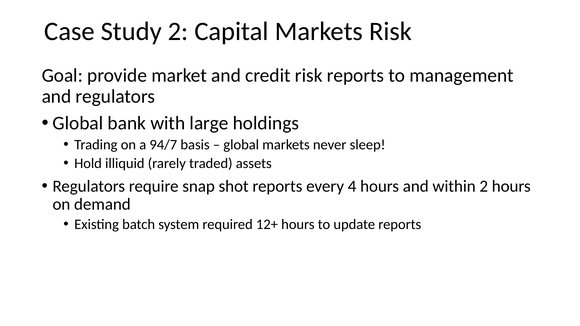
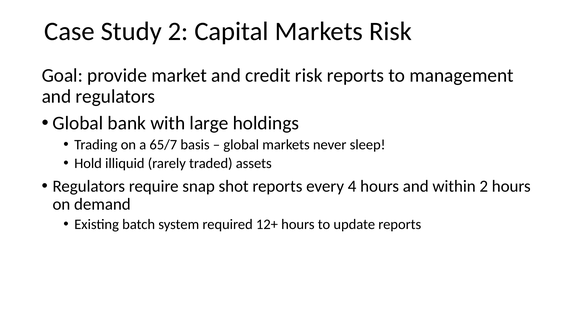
94/7: 94/7 -> 65/7 (163, 145)
